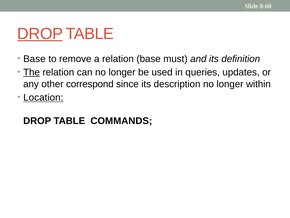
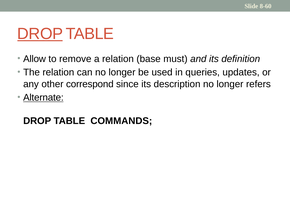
Base: Base -> Allow (35, 59)
The underline: present -> none (32, 72)
within: within -> refers (258, 84)
Location: Location -> Alternate (43, 97)
